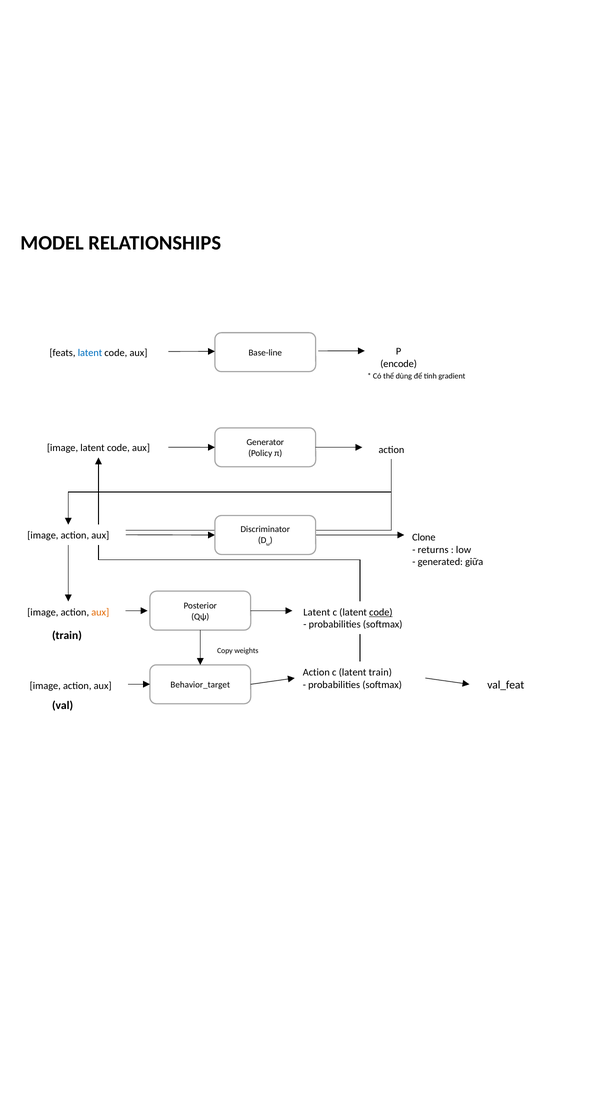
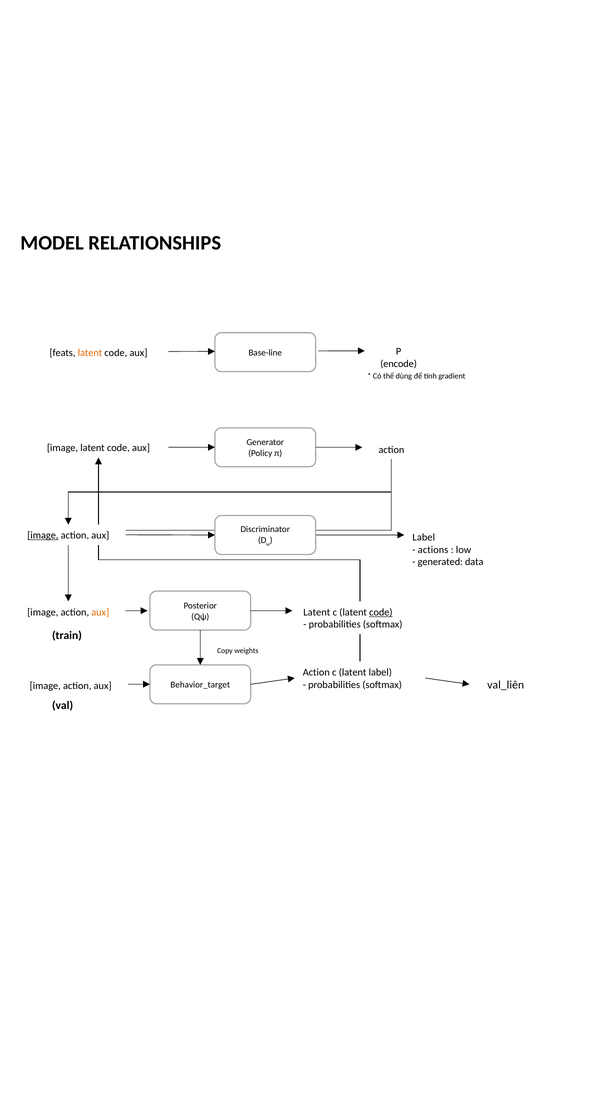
latent colour: blue -> orange (90, 353)
image underline: none -> present (43, 536)
Clone: Clone -> Label (424, 538)
returns: returns -> actions (433, 550)
giữa: giữa -> data (474, 563)
latent train: train -> label (380, 673)
val_feat: val_feat -> val_liên (506, 686)
